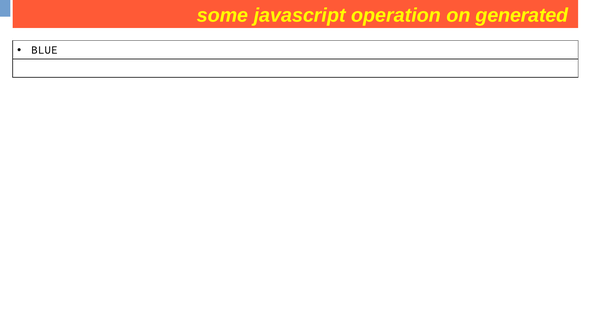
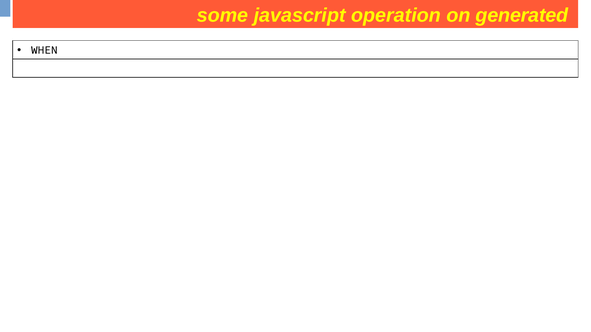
BLUE: BLUE -> WHEN (44, 50)
